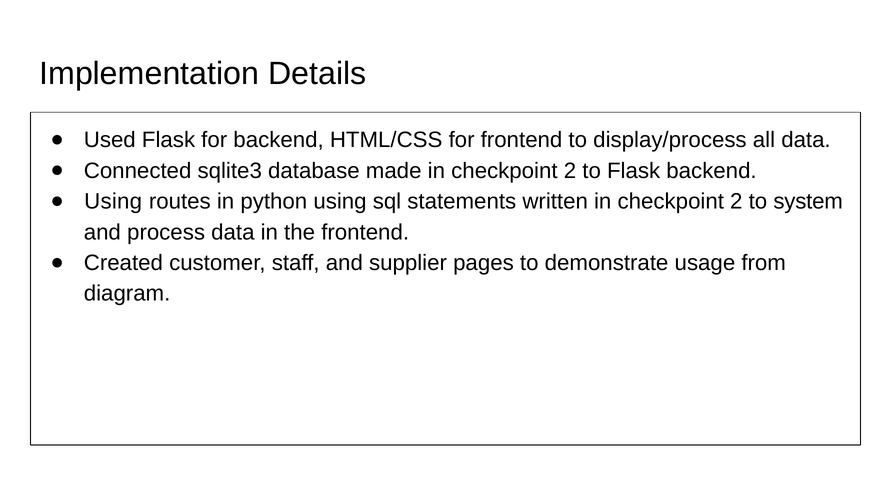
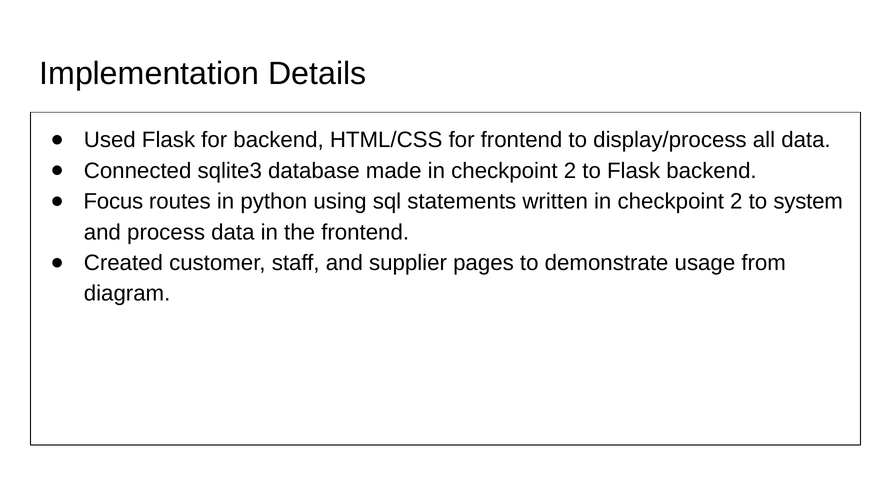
Using: Using -> Focus (113, 202)
